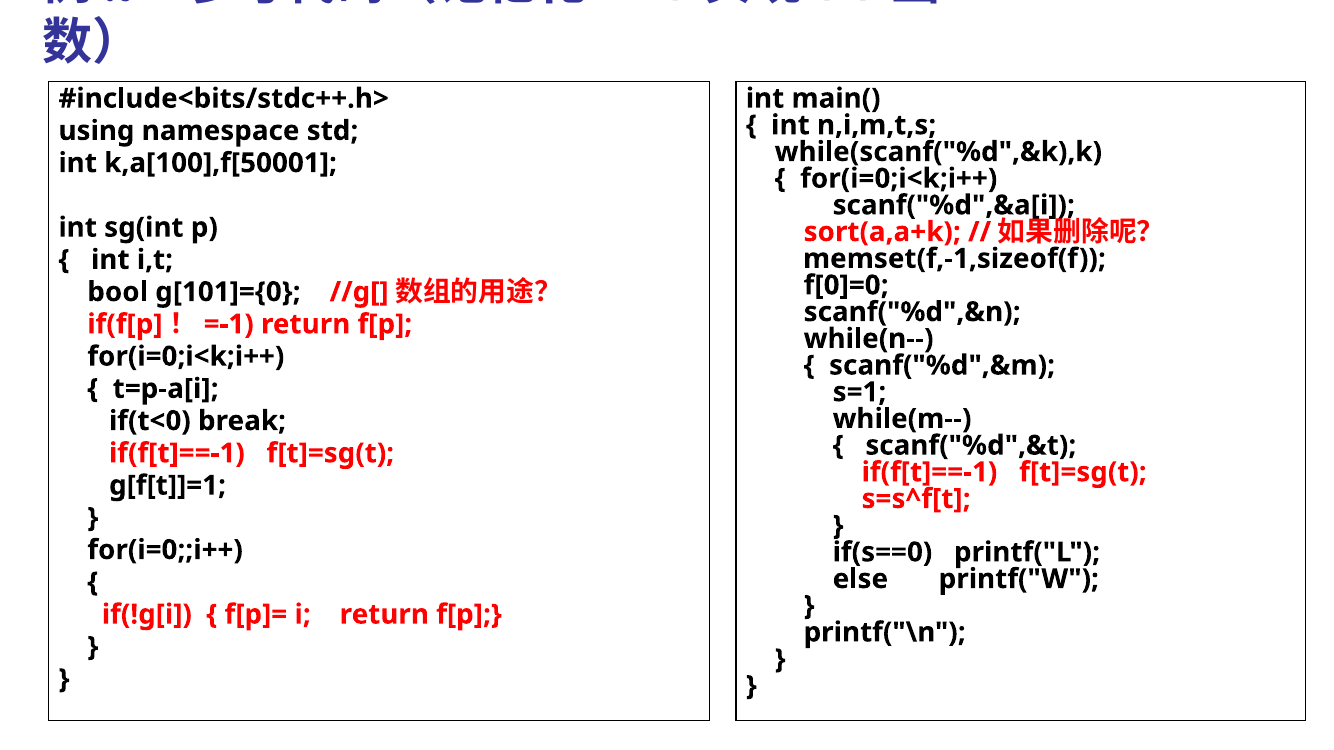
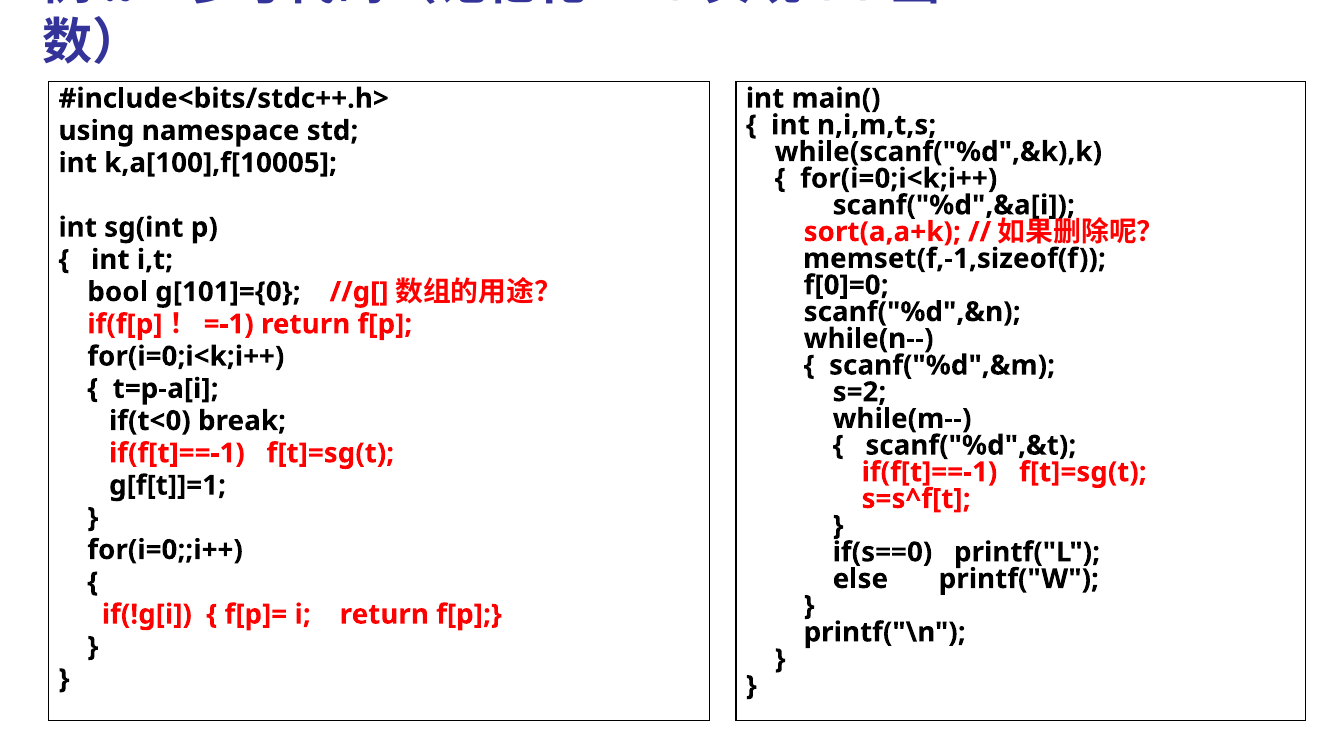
k,a[100],f[50001: k,a[100],f[50001 -> k,a[100],f[10005 (221, 163)
s=1: s=1 -> s=2 (859, 392)
